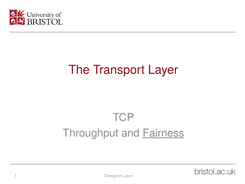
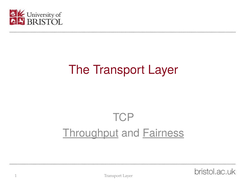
Throughput underline: none -> present (91, 133)
